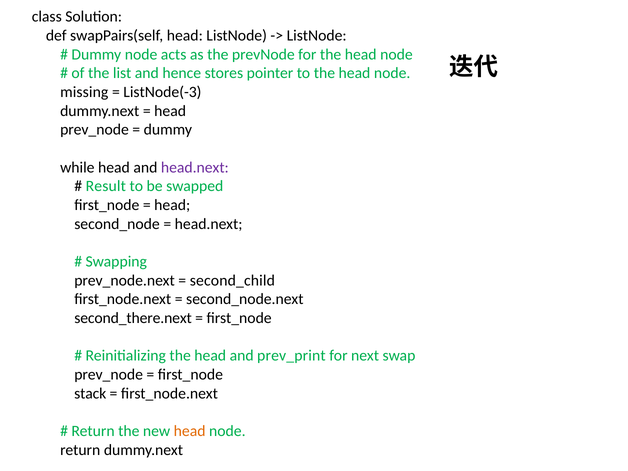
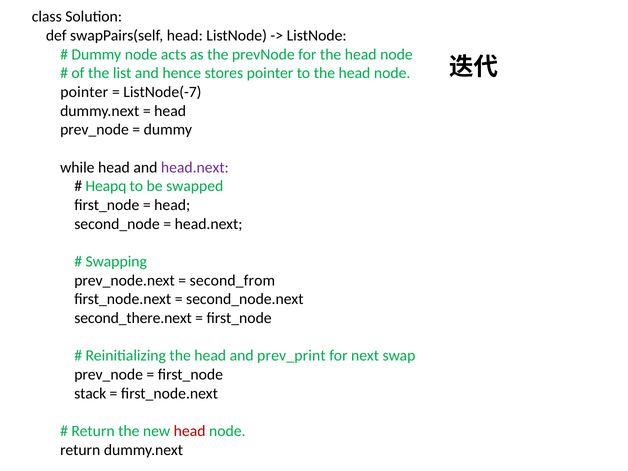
missing: missing -> pointer (84, 92)
ListNode(-3: ListNode(-3 -> ListNode(-7 (162, 92)
Result: Result -> Heapq (106, 186)
second_child: second_child -> second_from (232, 280)
head colour: orange -> red (190, 431)
